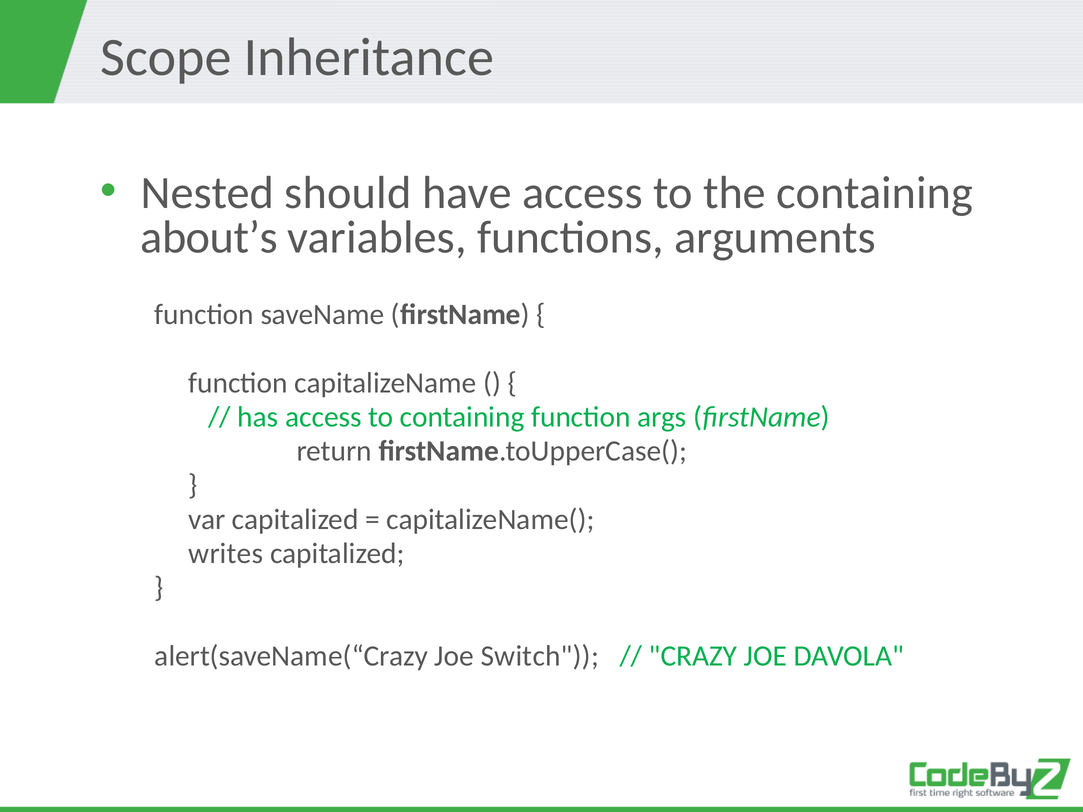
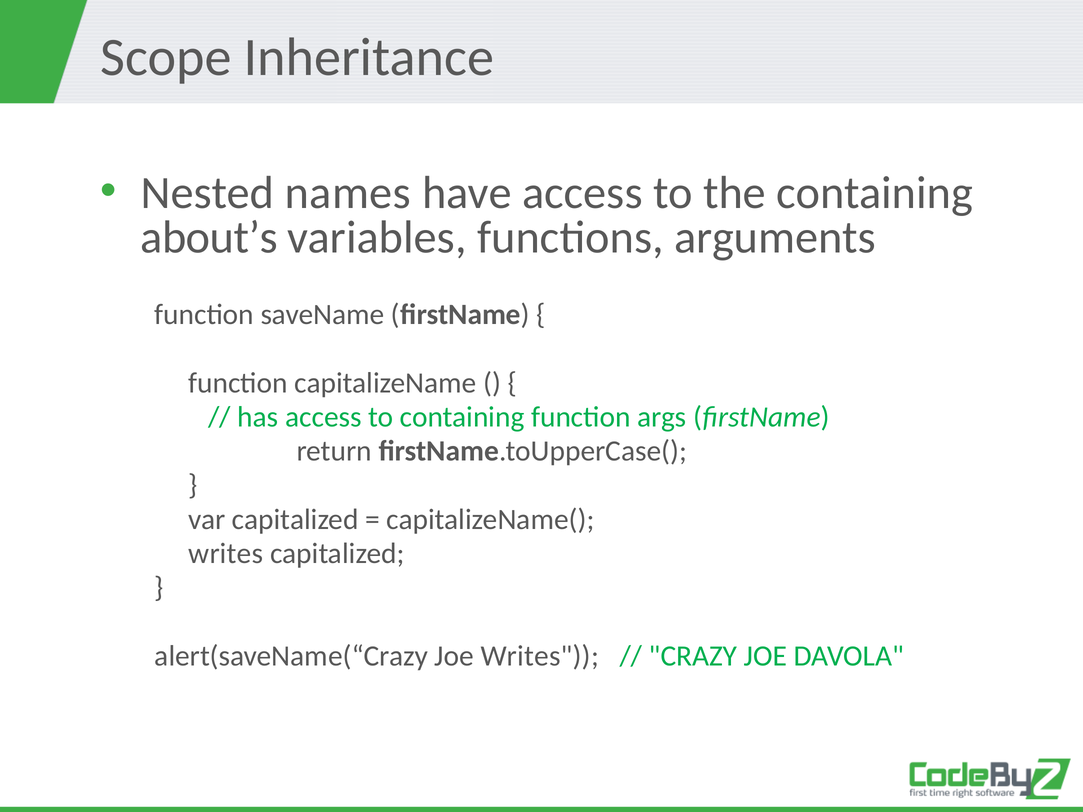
should: should -> names (348, 193)
Joe Switch: Switch -> Writes (540, 656)
